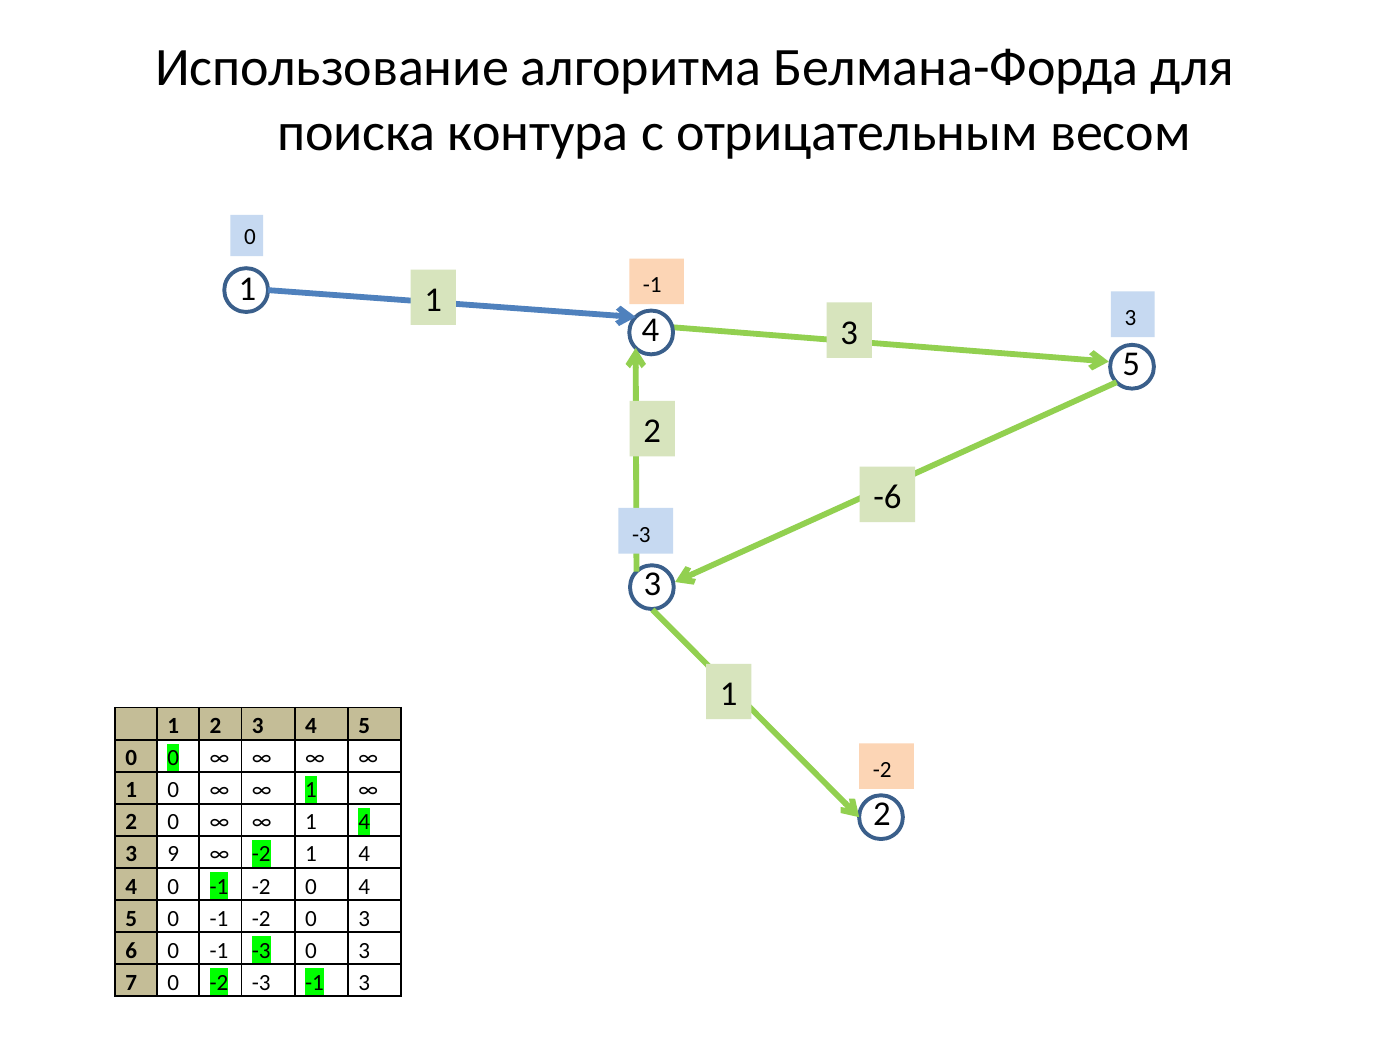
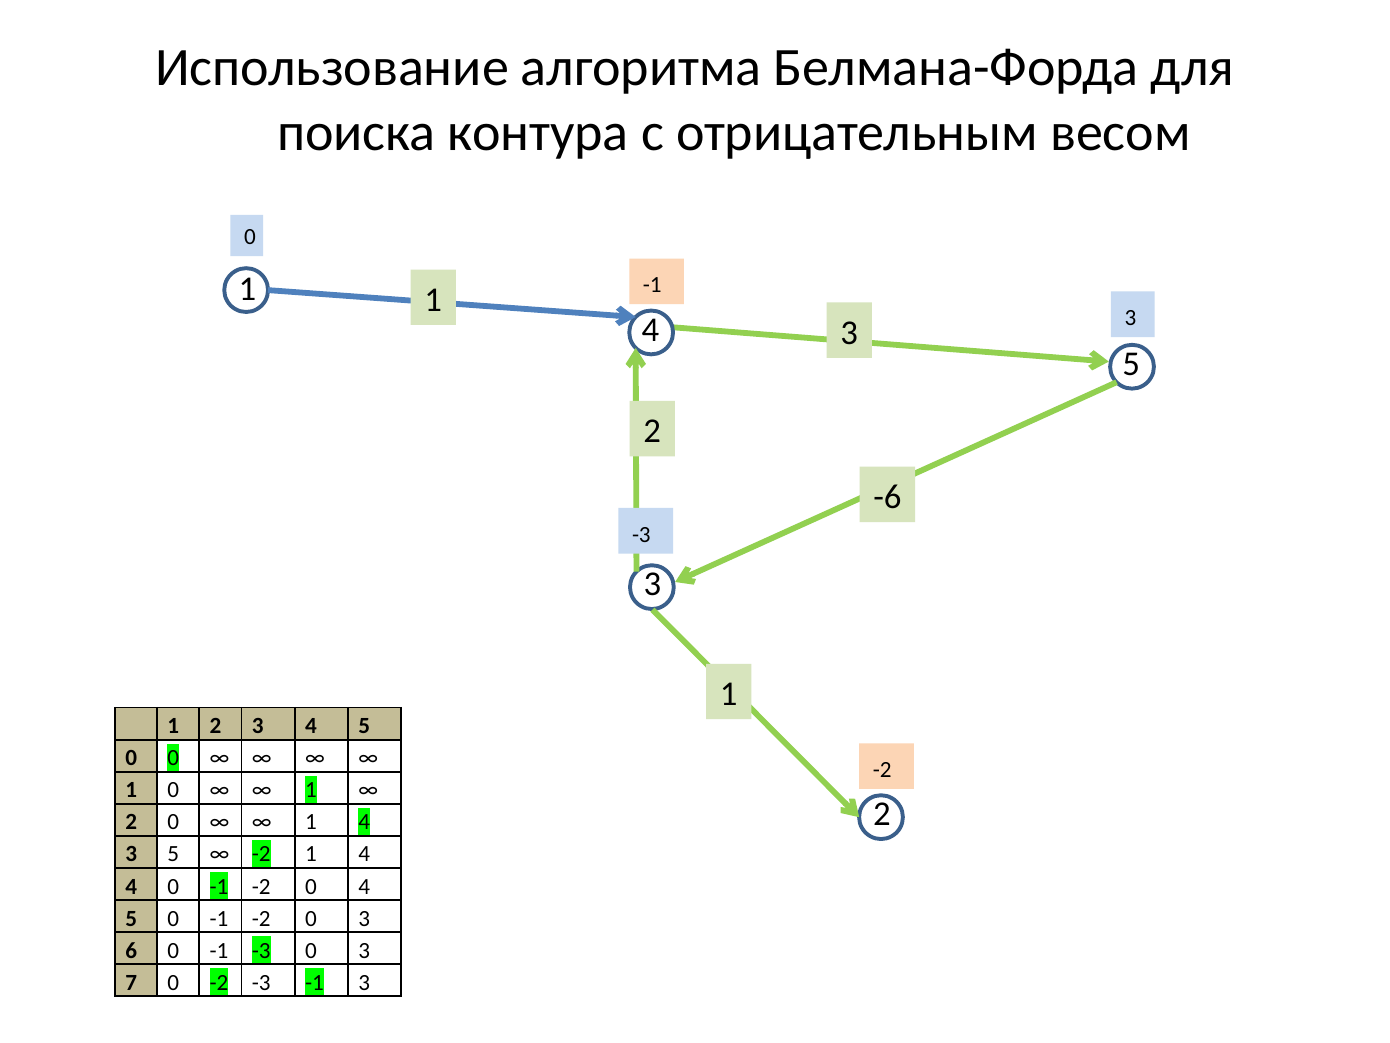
3 9: 9 -> 5 (173, 854)
